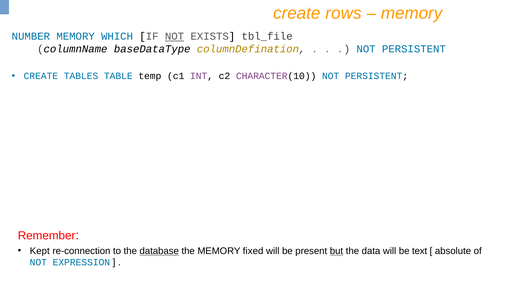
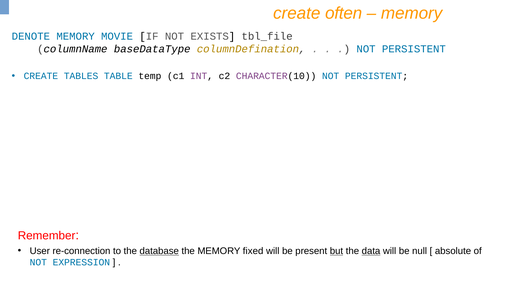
rows: rows -> often (344, 13)
NUMBER: NUMBER -> DENOTE (31, 36)
WHICH: WHICH -> MOVIE (117, 36)
NOT underline: present -> none (175, 36)
Kept: Kept -> User (40, 251)
data underline: none -> present (371, 251)
text: text -> null (420, 251)
